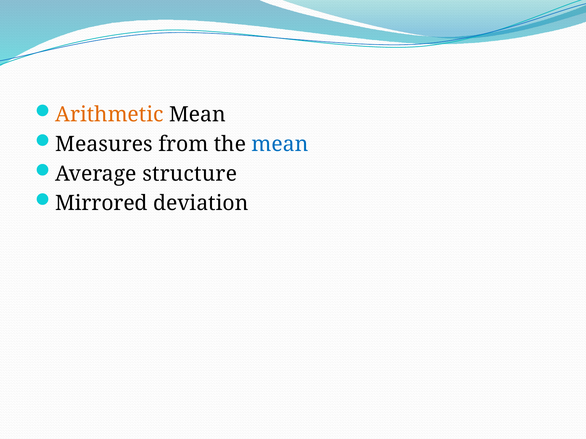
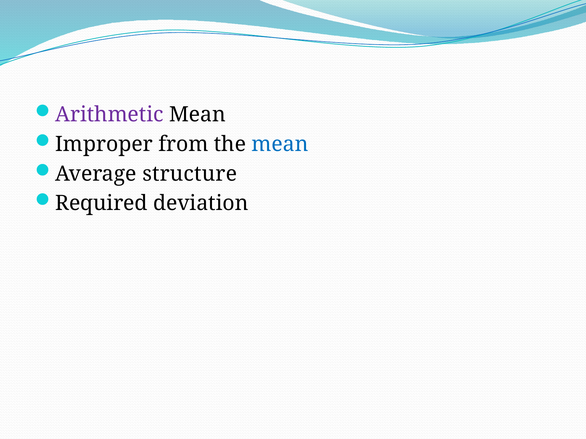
Arithmetic colour: orange -> purple (109, 115)
Measures: Measures -> Improper (104, 144)
Mirrored: Mirrored -> Required (101, 204)
